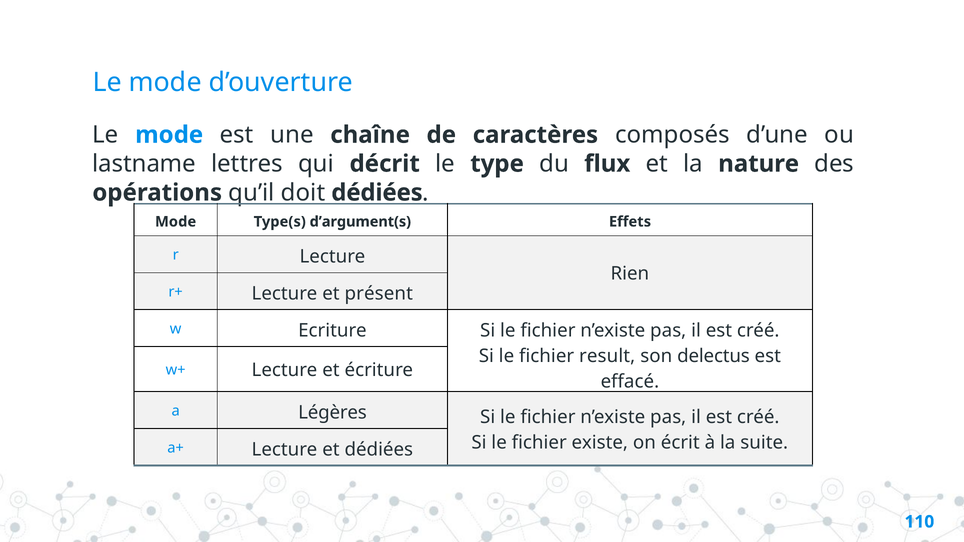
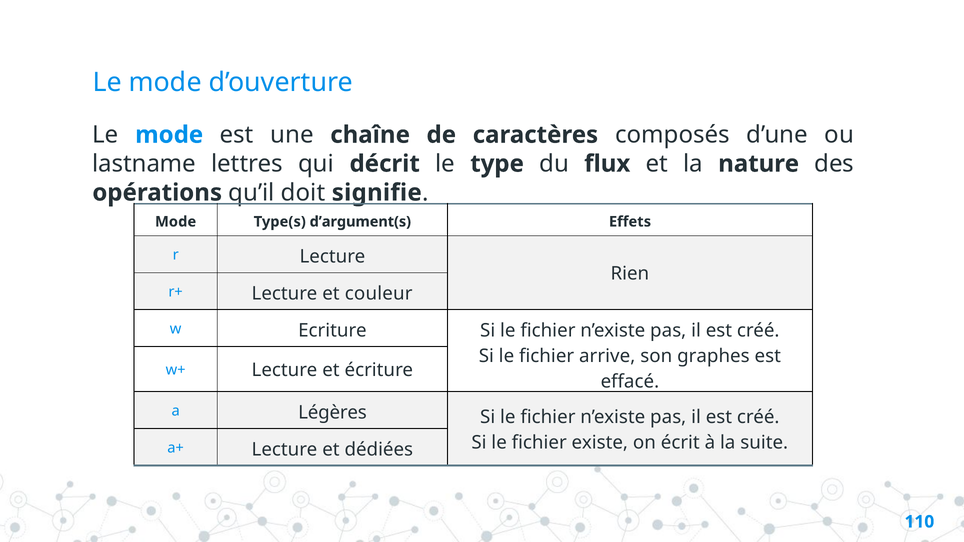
doit dédiées: dédiées -> signifie (377, 193)
présent: présent -> couleur (379, 294)
result: result -> arrive (607, 356)
delectus: delectus -> graphes (713, 356)
